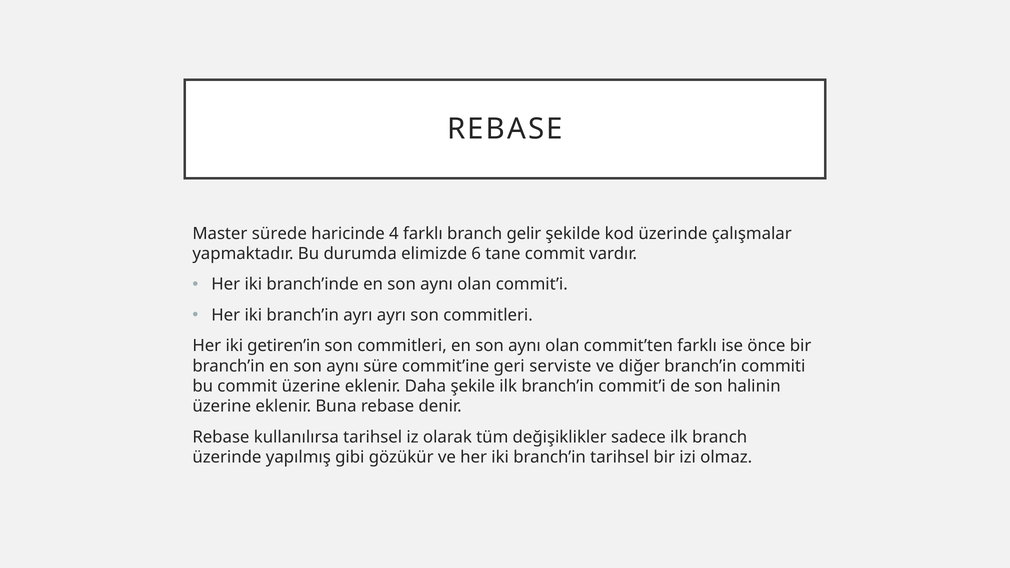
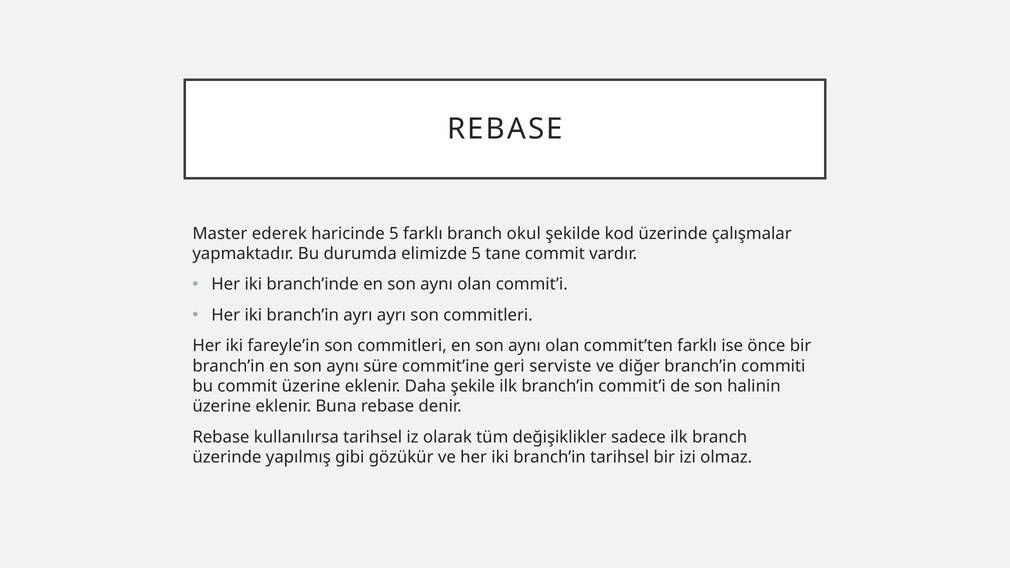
sürede: sürede -> ederek (279, 234)
haricinde 4: 4 -> 5 (394, 234)
gelir: gelir -> okul (524, 234)
elimizde 6: 6 -> 5 (476, 254)
getiren’in: getiren’in -> fareyle’in (284, 346)
